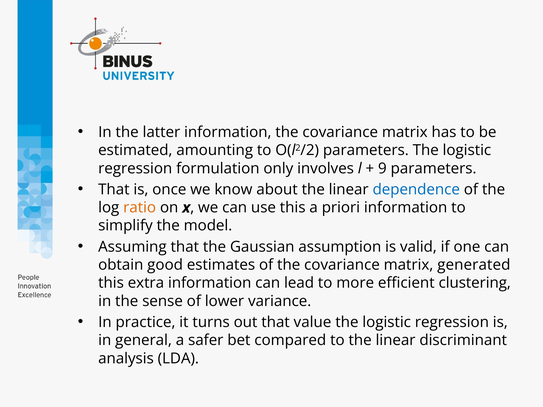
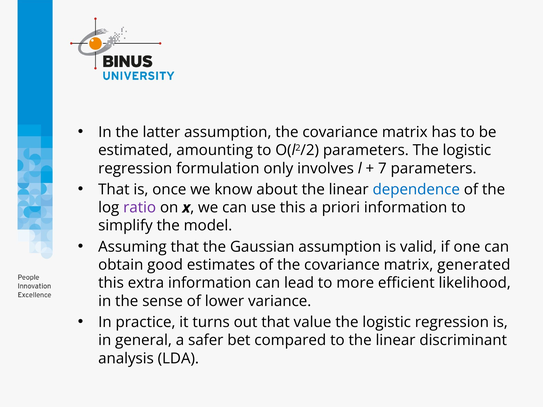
latter information: information -> assumption (228, 132)
9: 9 -> 7 (382, 168)
ratio colour: orange -> purple (140, 208)
clustering: clustering -> likelihood (475, 283)
